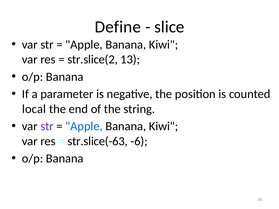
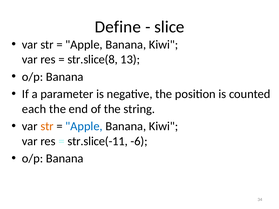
str.slice(2: str.slice(2 -> str.slice(8 (93, 59)
local: local -> each (34, 109)
str colour: purple -> orange (47, 126)
str.slice(-63: str.slice(-63 -> str.slice(-11 (98, 141)
